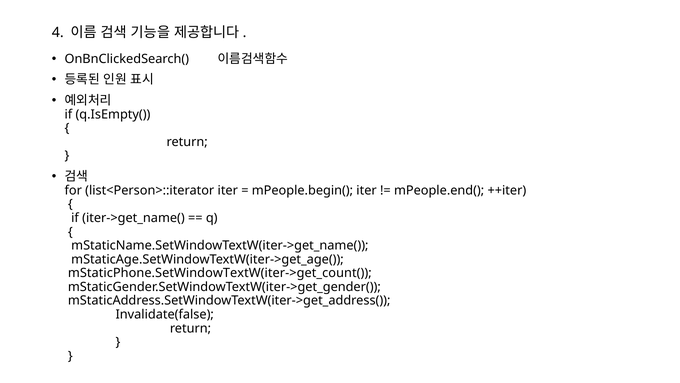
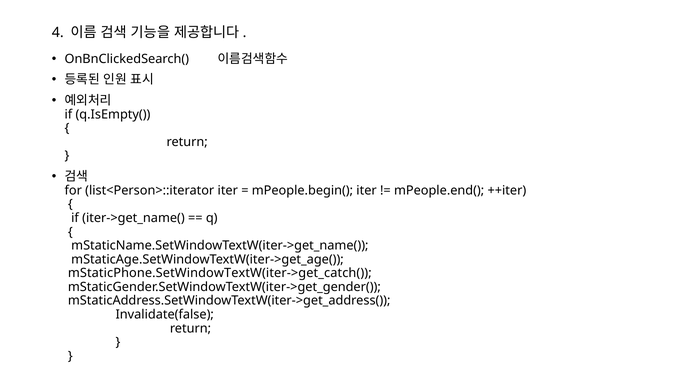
mStaticPhone.SetWindowTextW(iter->get_count(: mStaticPhone.SetWindowTextW(iter->get_count( -> mStaticPhone.SetWindowTextW(iter->get_catch( (220, 273)
